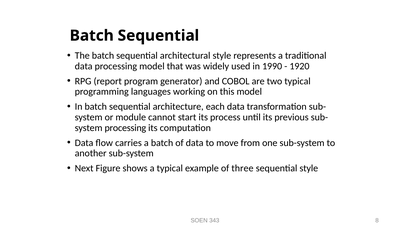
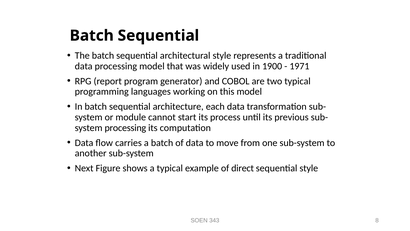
1990: 1990 -> 1900 (272, 66)
1920: 1920 -> 1971 (299, 66)
three: three -> direct (243, 168)
